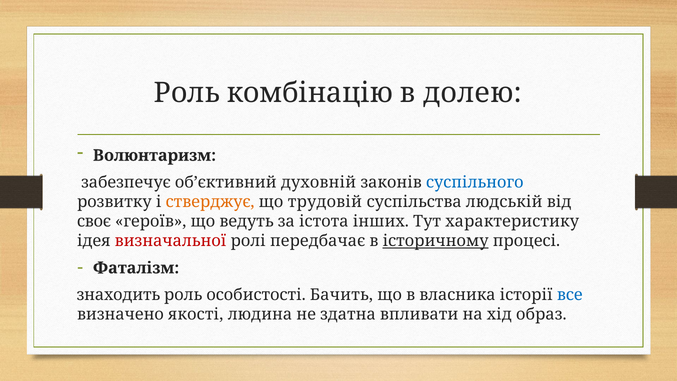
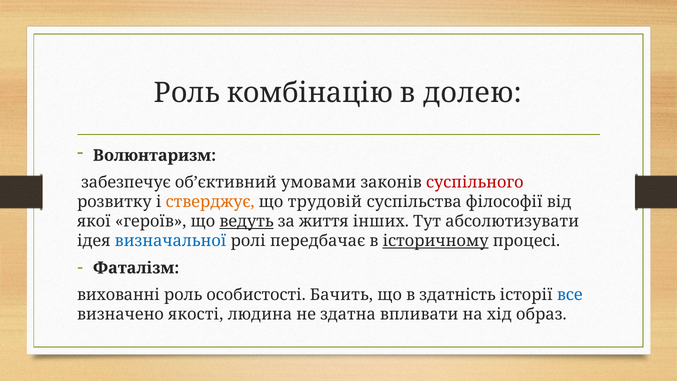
духовній: духовній -> умовами (319, 182)
суспільного colour: blue -> red (475, 182)
людській: людській -> філософії (504, 202)
своє: своє -> якої (94, 221)
ведуть underline: none -> present (247, 221)
істота: істота -> життя (324, 221)
характеристику: характеристику -> абсолютизувати (512, 221)
визначальної colour: red -> blue (171, 241)
знаходить: знаходить -> вихованні (118, 295)
власника: власника -> здатність (457, 295)
